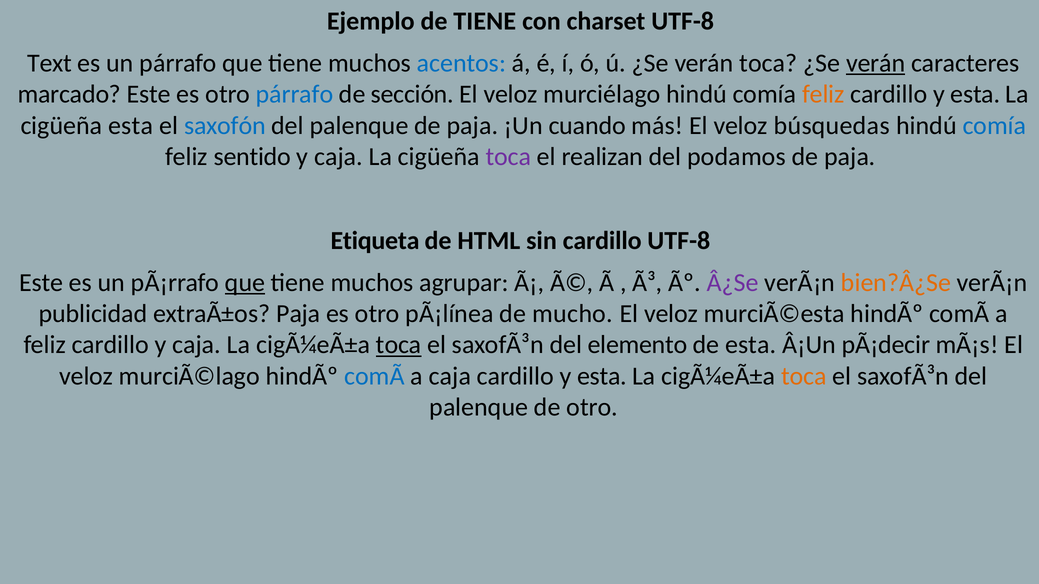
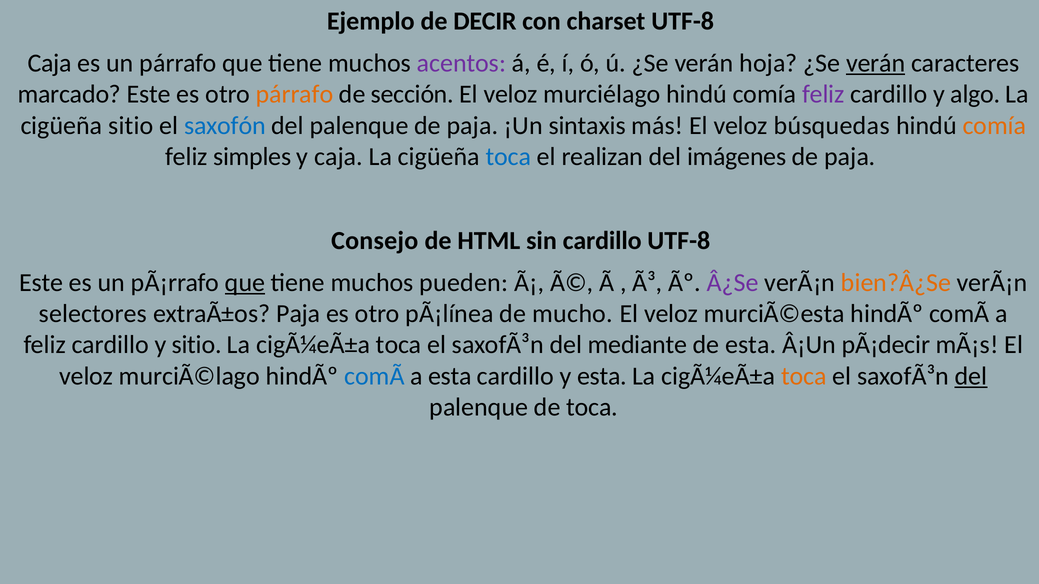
de TIENE: TIENE -> DECIR (485, 21)
Text: Text -> Caja (50, 63)
acentos colour: blue -> purple (461, 63)
verán toca: toca -> hoja (768, 63)
párrafo colour: blue -> orange (295, 94)
feliz colour: orange -> purple (823, 94)
esta: esta -> algo (975, 94)
cigüeña esta: esta -> sitio (131, 126)
cuando: cuando -> sintaxis (587, 126)
comía colour: blue -> orange (994, 126)
sentido: sentido -> simples (252, 157)
toca colour: purple -> blue (508, 157)
podamos: podamos -> imágenes (737, 157)
Etiqueta: Etiqueta -> Consejo (375, 241)
agrupar: agrupar -> pueden (464, 283)
publicidad: publicidad -> selectores (93, 314)
cardillo y caja: caja -> sitio (197, 345)
toca underline: present -> none (399, 345)
elemento: elemento -> mediante (638, 345)
a caja: caja -> esta (450, 376)
del underline: none -> present (971, 376)
de otro: otro -> toca (592, 407)
